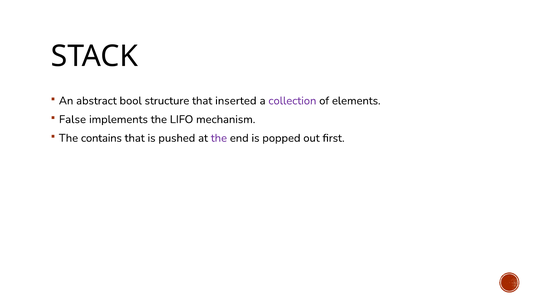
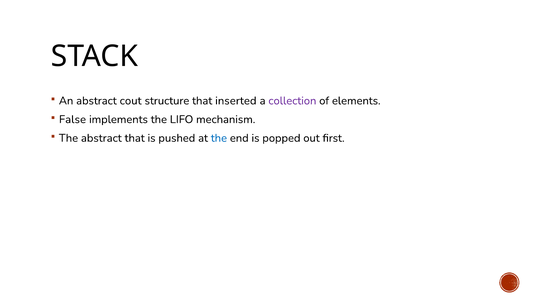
bool: bool -> cout (131, 101)
The contains: contains -> abstract (101, 138)
the colour: purple -> blue (219, 138)
